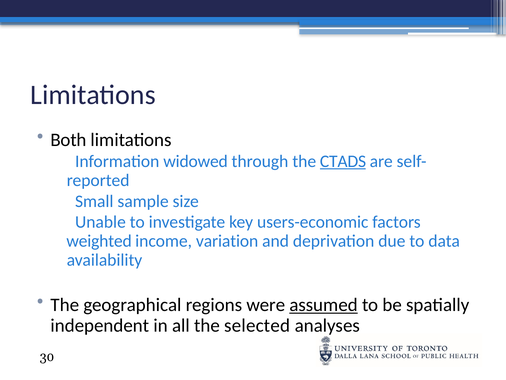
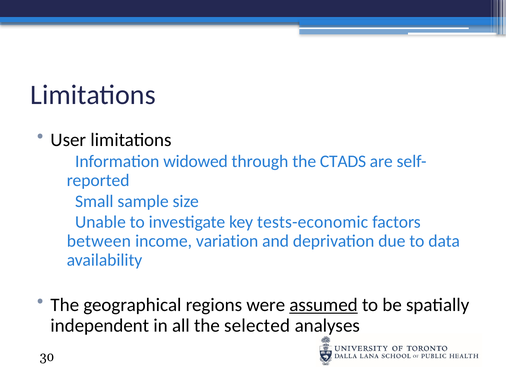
Both: Both -> User (68, 140)
CTADS underline: present -> none (343, 161)
users-economic: users-economic -> tests-economic (313, 222)
weighted: weighted -> between (99, 241)
